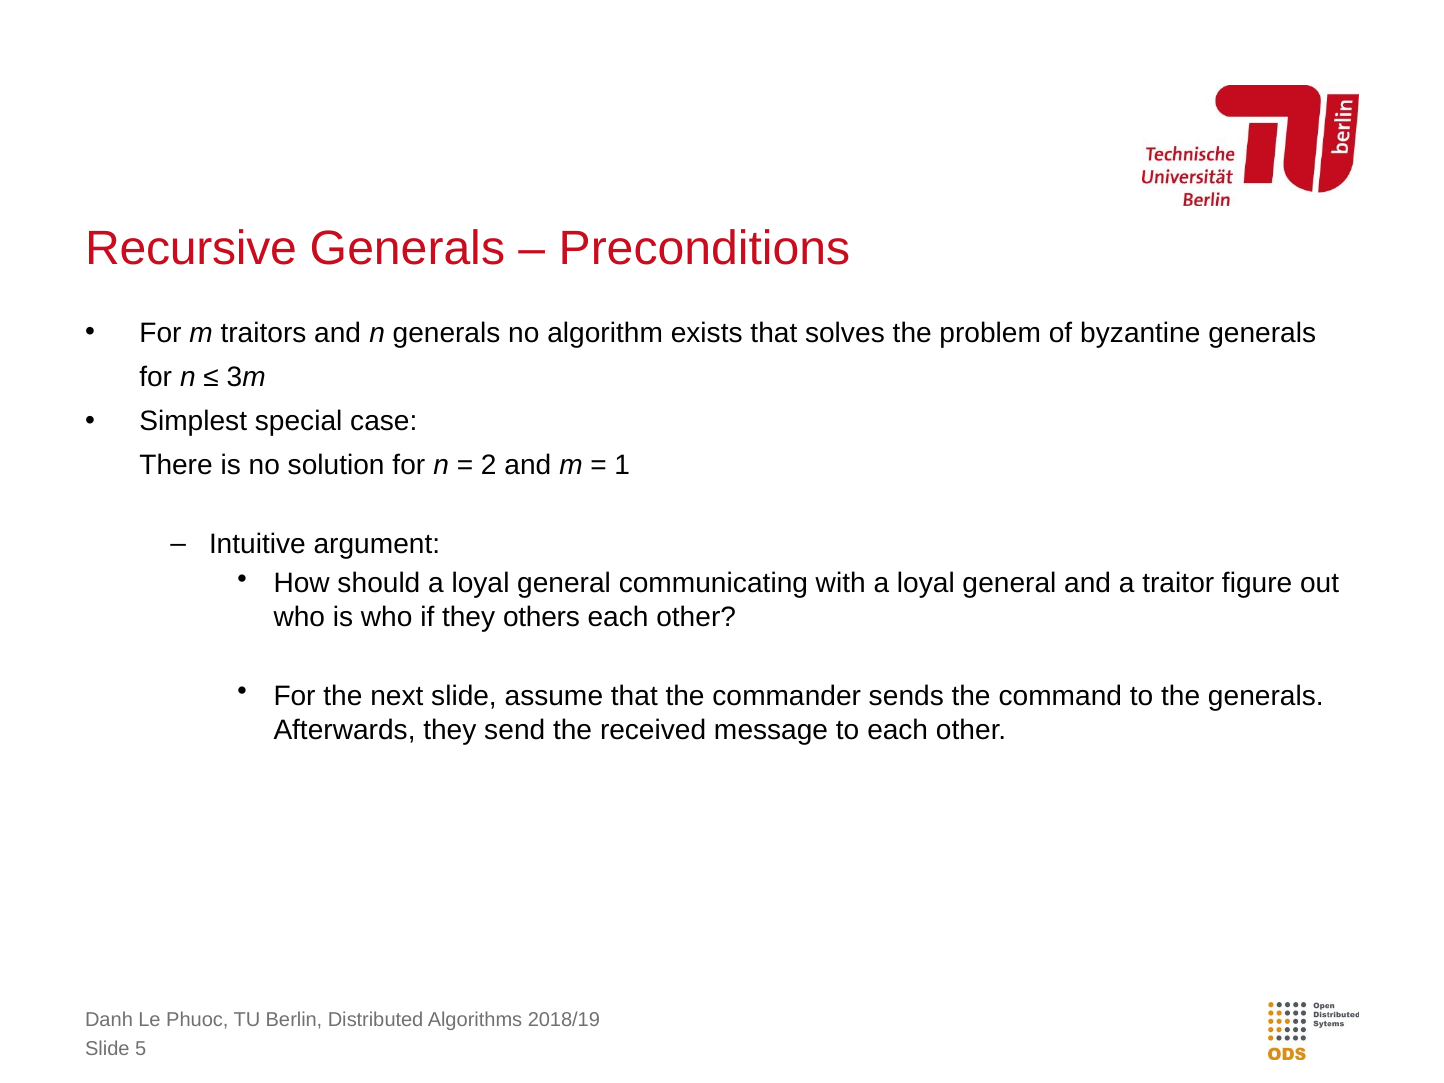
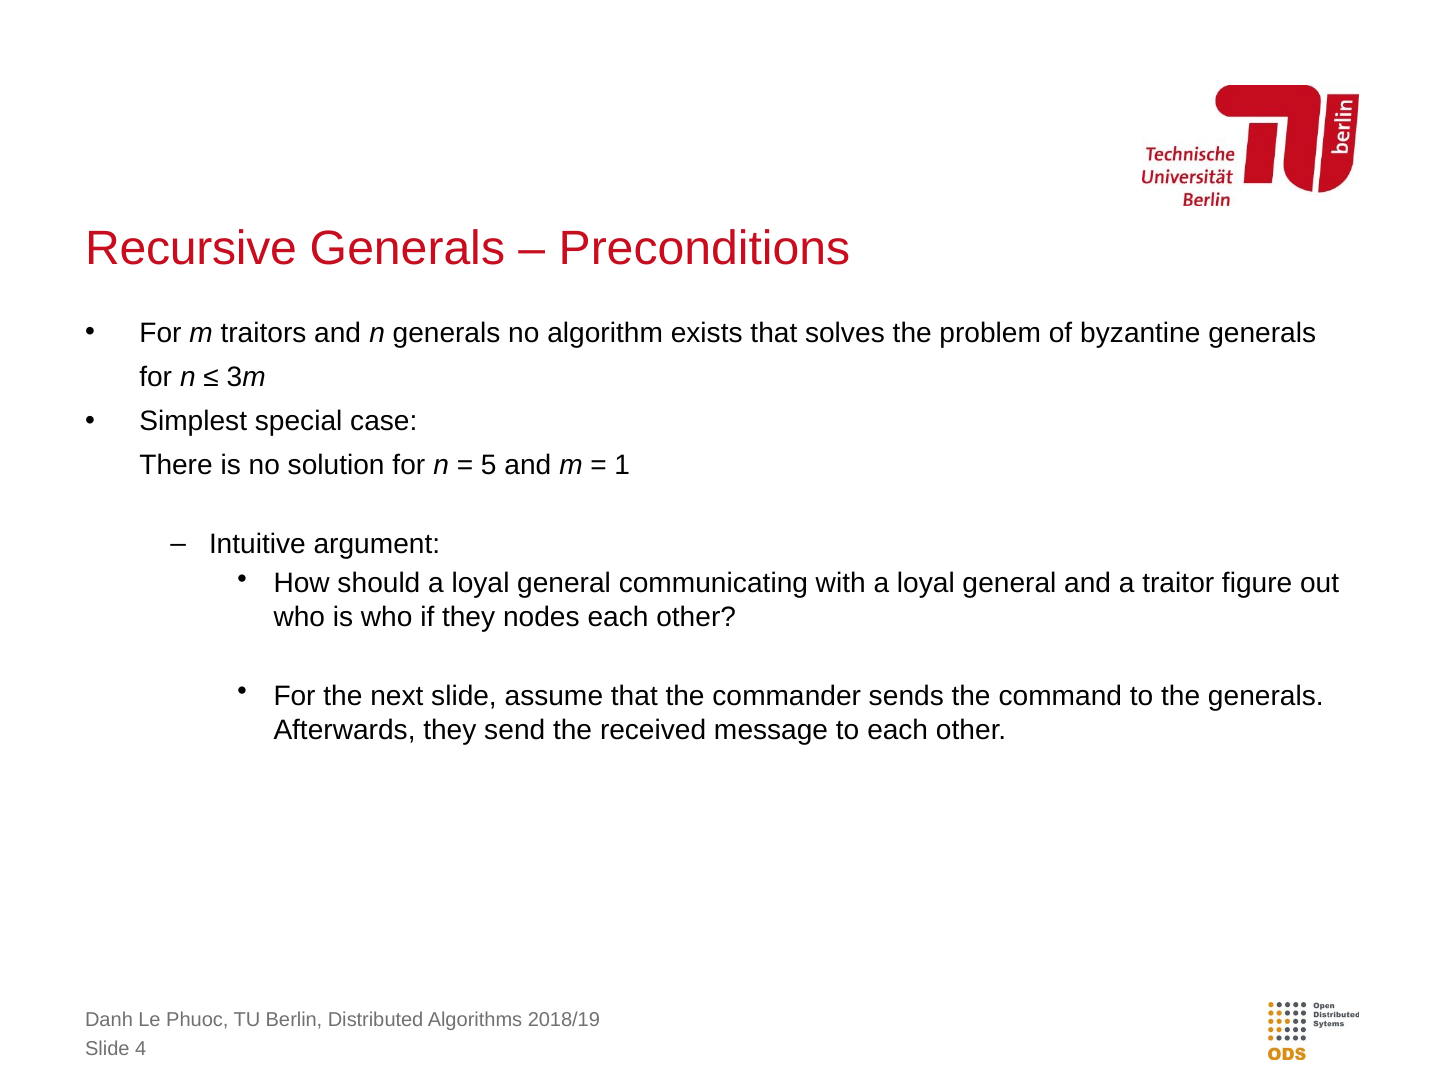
2: 2 -> 5 (489, 465)
others: others -> nodes (541, 617)
5: 5 -> 4 (141, 1049)
